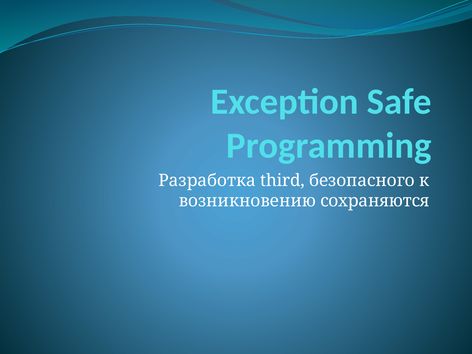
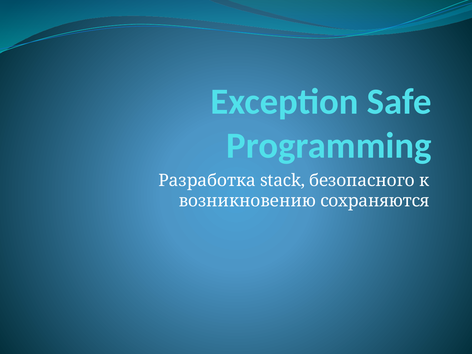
third: third -> stack (283, 180)
